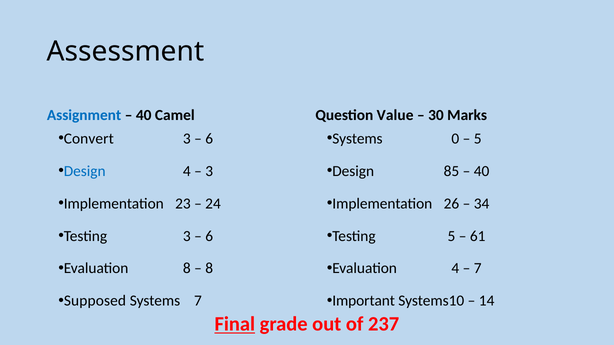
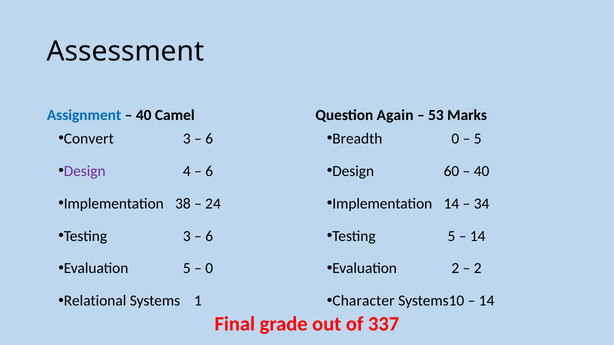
Value: Value -> Again (395, 115)
30: 30 -> 53 (436, 115)
Systems: Systems -> Breadth (357, 139)
Design colour: blue -> purple (85, 171)
3: 3 -> 6 (209, 171)
85: 85 -> 60 (451, 171)
23: 23 -> 38 (183, 204)
Implementation 26: 26 -> 14 (451, 204)
61: 61 -> 14 (478, 236)
Evaluation 8: 8 -> 5 (187, 269)
8: 8 -> 0 (209, 269)
Evaluation 4: 4 -> 2 (455, 269)
7: 7 -> 2 (478, 269)
Supposed: Supposed -> Relational (95, 301)
Systems 7: 7 -> 1 (198, 301)
Important: Important -> Character (364, 301)
Final underline: present -> none (235, 325)
237: 237 -> 337 (384, 325)
